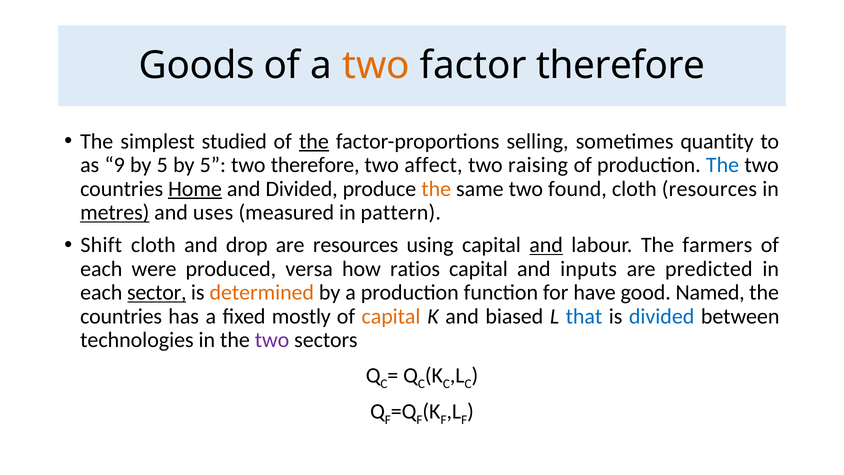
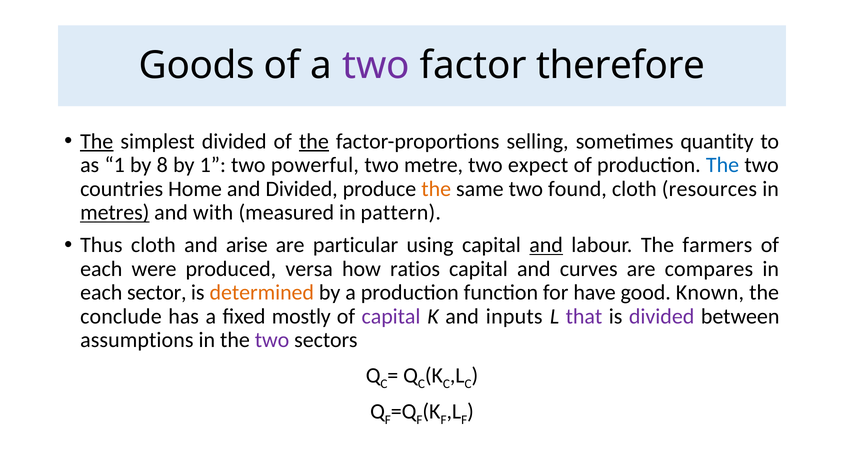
two colour: orange -> purple (376, 65)
The underline: none -> present (97, 141)
simplest studied: studied -> divided (234, 141)
as 9: 9 -> 1 (115, 165)
5: 5 -> 8 (162, 165)
5: 5 -> 1 (213, 165)
two therefore: therefore -> powerful (315, 165)
affect: affect -> metre (434, 165)
raising: raising -> expect (538, 165)
Home underline: present -> none (195, 189)
uses: uses -> with (213, 212)
Shift: Shift -> Thus (101, 245)
drop: drop -> arise (247, 245)
are resources: resources -> particular (356, 245)
inputs: inputs -> curves (589, 269)
predicted: predicted -> compares (709, 269)
sector underline: present -> none (157, 292)
Named: Named -> Known (710, 292)
countries: countries -> conclude (121, 316)
capital colour: orange -> purple (391, 316)
biased: biased -> inputs (514, 316)
that colour: blue -> purple (584, 316)
divided colour: blue -> purple (662, 316)
technologies: technologies -> assumptions (137, 340)
